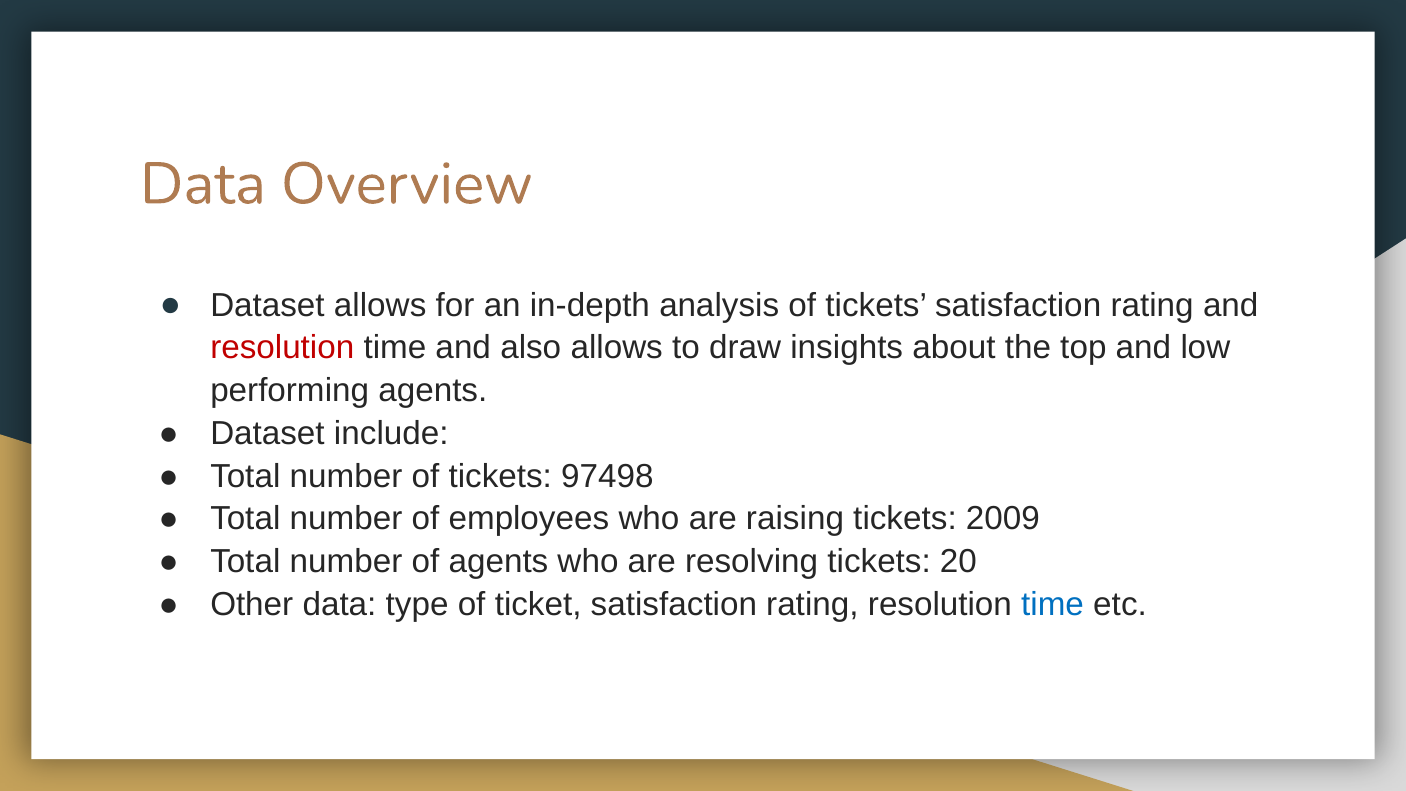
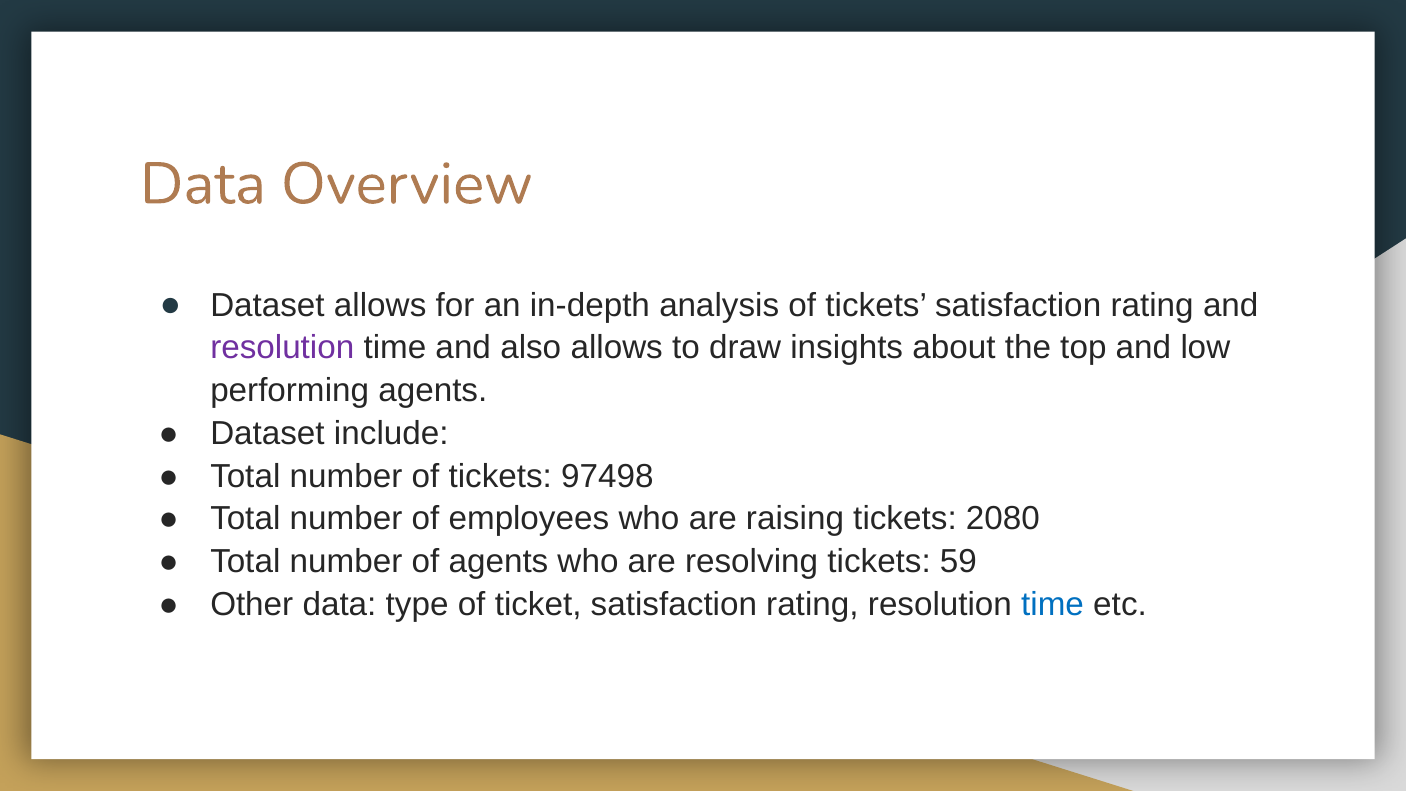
resolution colour: red -> purple (282, 348)
2009: 2009 -> 2080 (1003, 519)
20: 20 -> 59 (958, 562)
